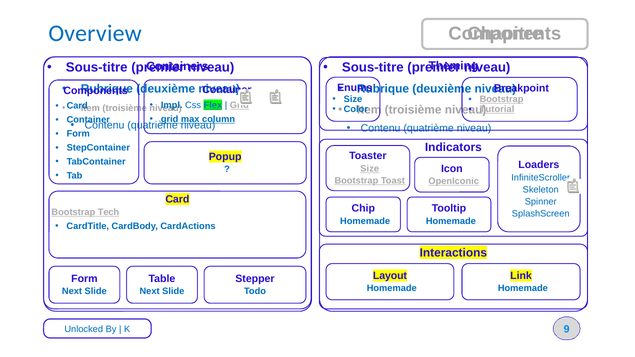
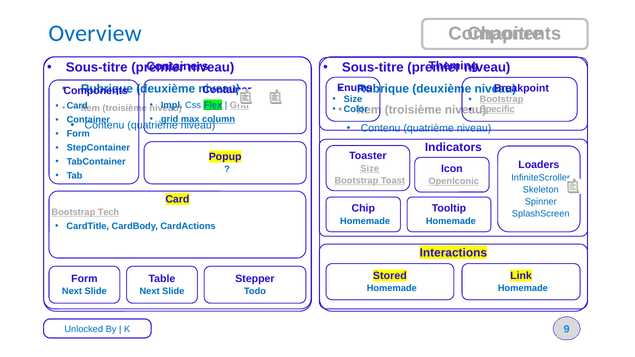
Tutorial: Tutorial -> Specific (497, 109)
Layout: Layout -> Stored (390, 276)
